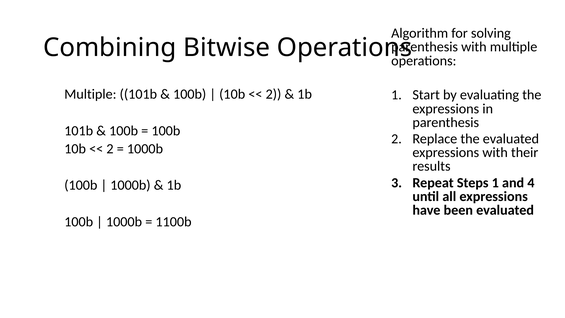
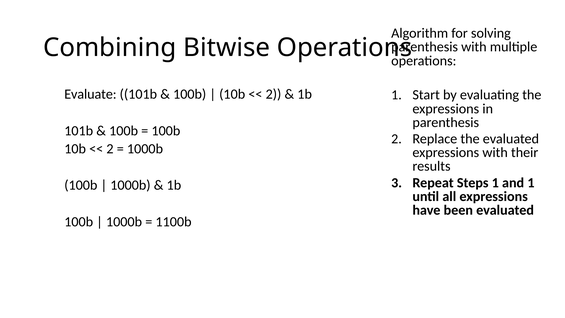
Multiple: Multiple -> Evaluate (90, 94)
and 4: 4 -> 1 (531, 183)
